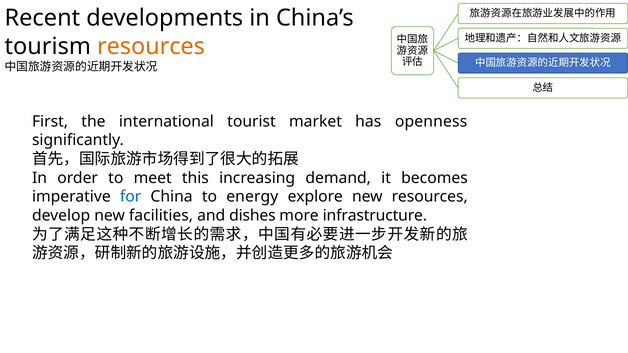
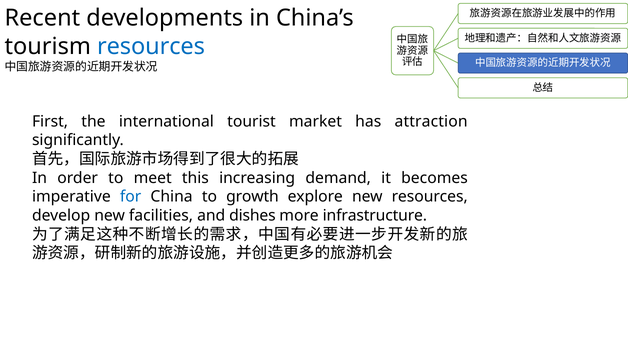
resources colour: orange -> blue (151, 46)
openness: openness -> attraction (431, 122)
energy: energy -> growth (252, 197)
